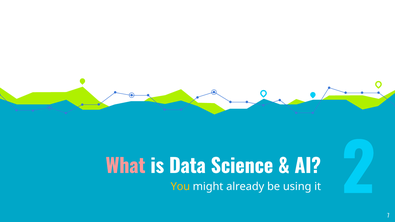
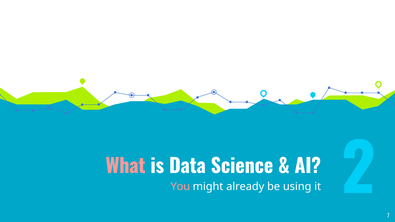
You colour: yellow -> pink (180, 187)
